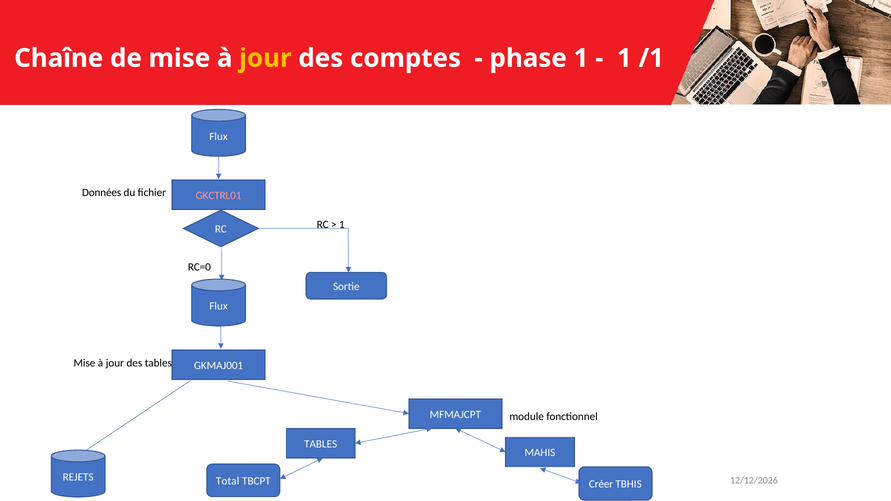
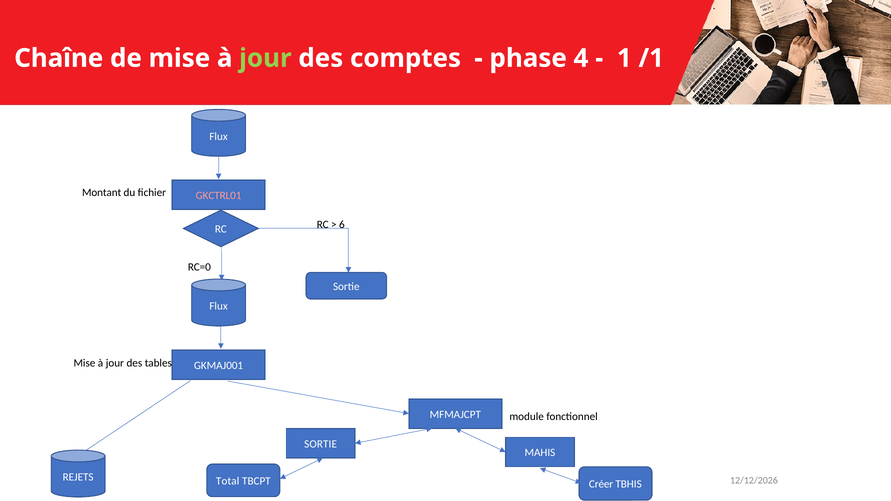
jour colour: yellow -> light green (265, 58)
phase 1: 1 -> 4 (581, 58)
Données: Données -> Montant (102, 193)
1: 1 -> 6 (342, 225)
TABLES: TABLES -> SORTIE (321, 444)
